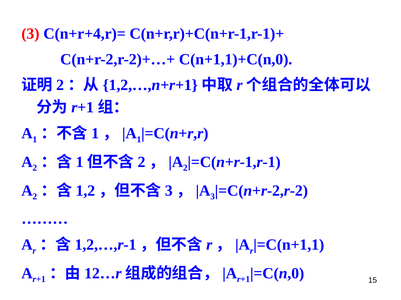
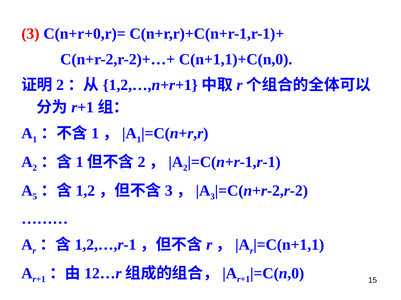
C(n+r+4,r)=: C(n+r+4,r)= -> C(n+r+0,r)= (84, 34)
2: 2 -> 5 (35, 197)
